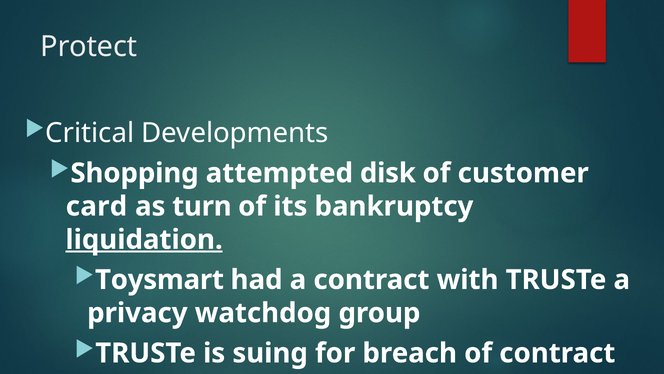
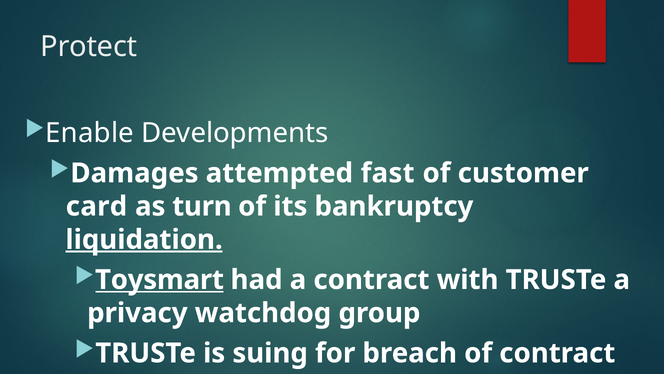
Critical: Critical -> Enable (90, 133)
Shopping: Shopping -> Damages (134, 173)
disk: disk -> fast (388, 173)
Toysmart underline: none -> present (159, 279)
